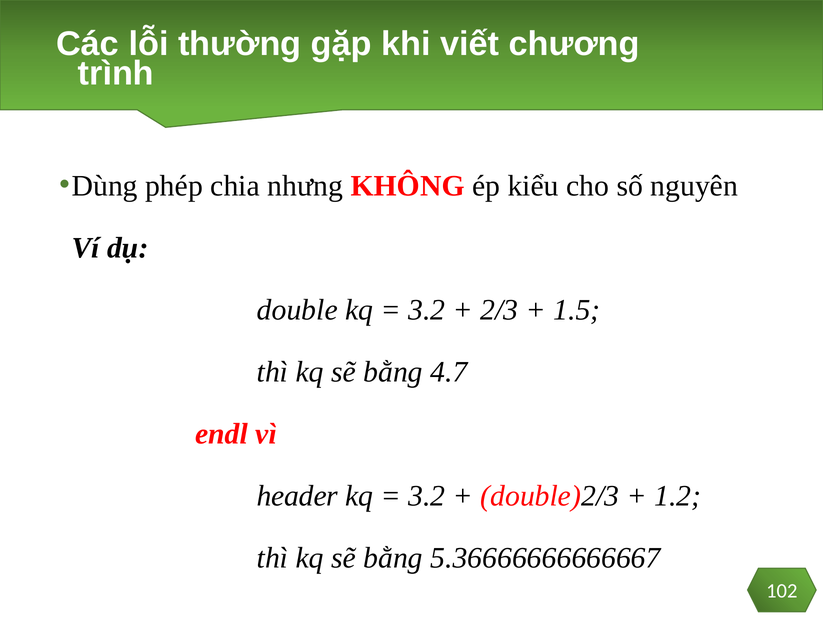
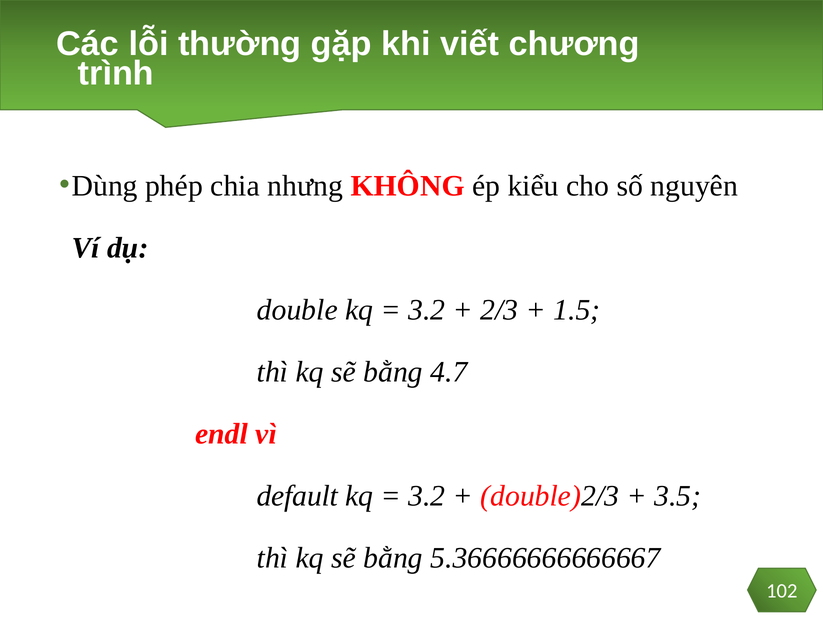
header: header -> default (297, 496)
1.2: 1.2 -> 3.5 (678, 496)
